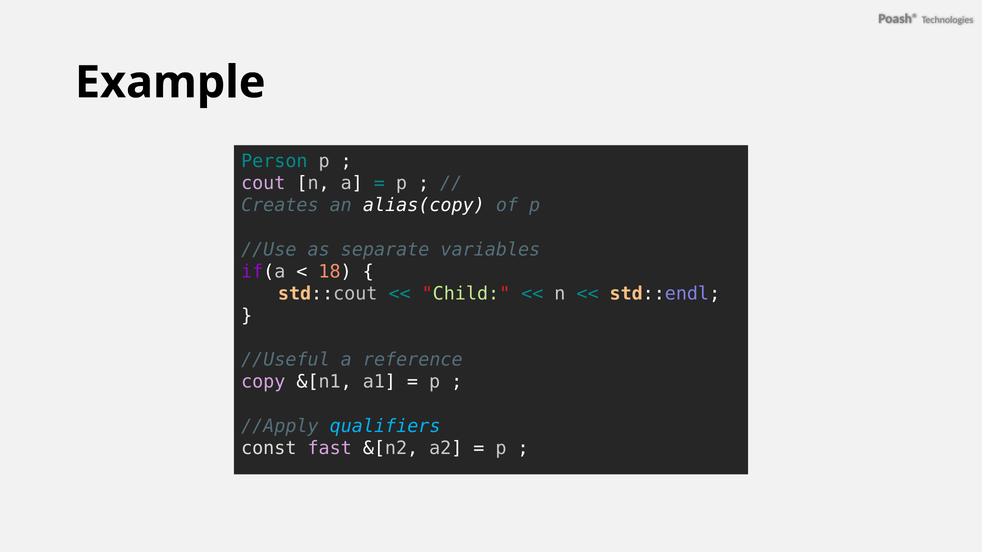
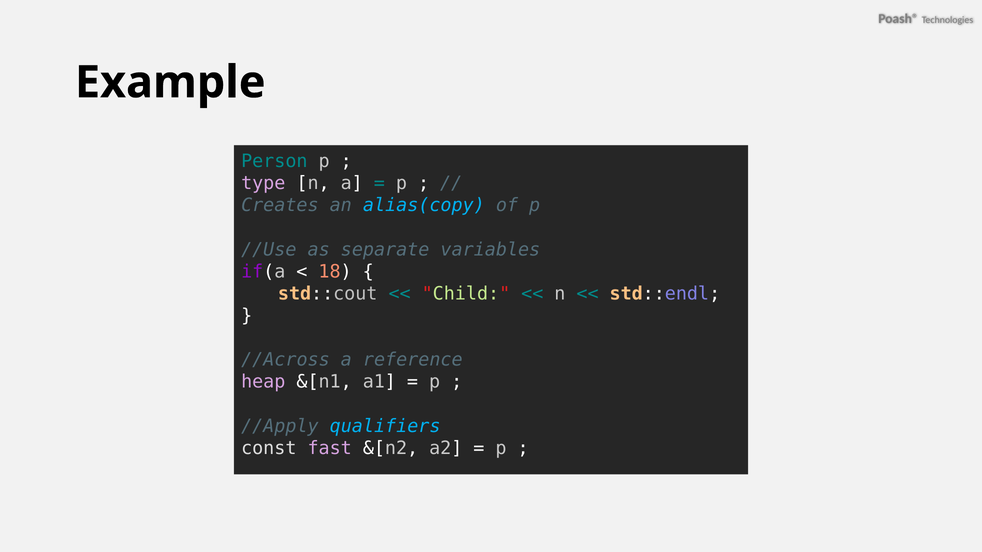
cout: cout -> type (263, 183)
alias(copy colour: white -> light blue (424, 205)
//Useful: //Useful -> //Across (285, 360)
copy: copy -> heap (263, 382)
